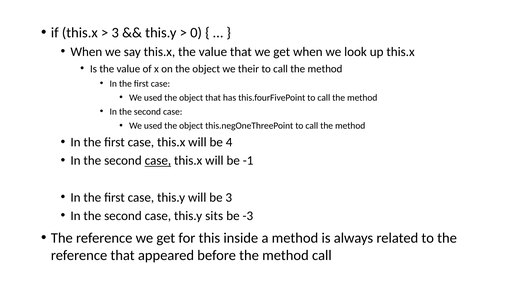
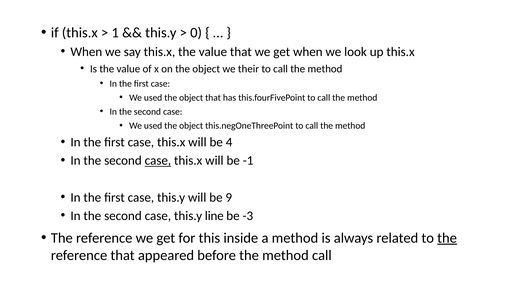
3: 3 -> 1 (115, 33)
be 3: 3 -> 9 (229, 197)
sits: sits -> line (214, 216)
the underline: none -> present (447, 238)
